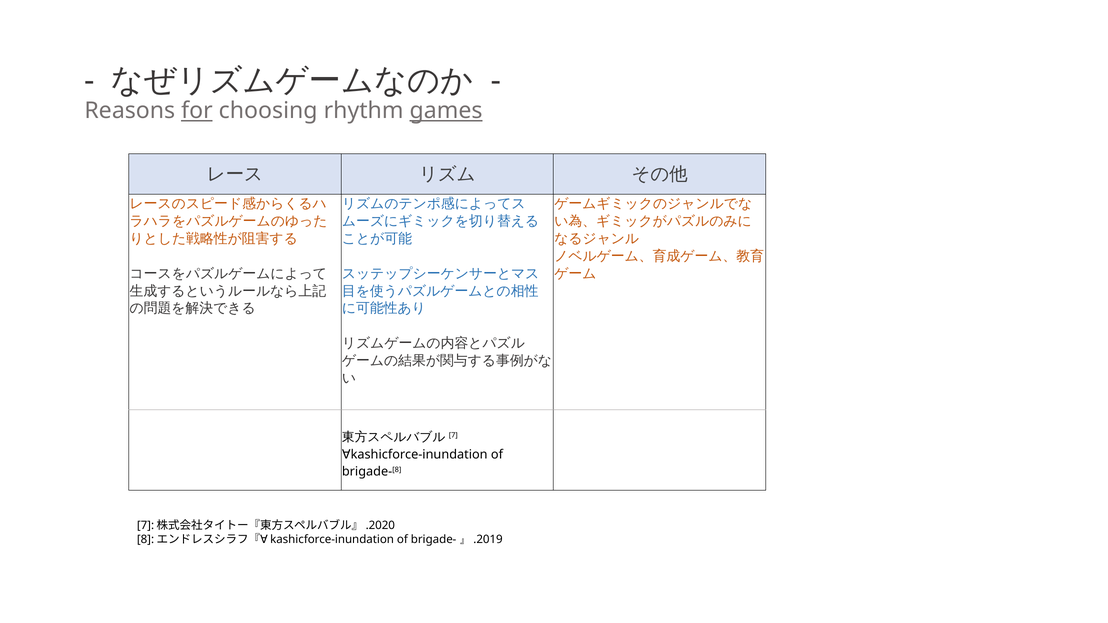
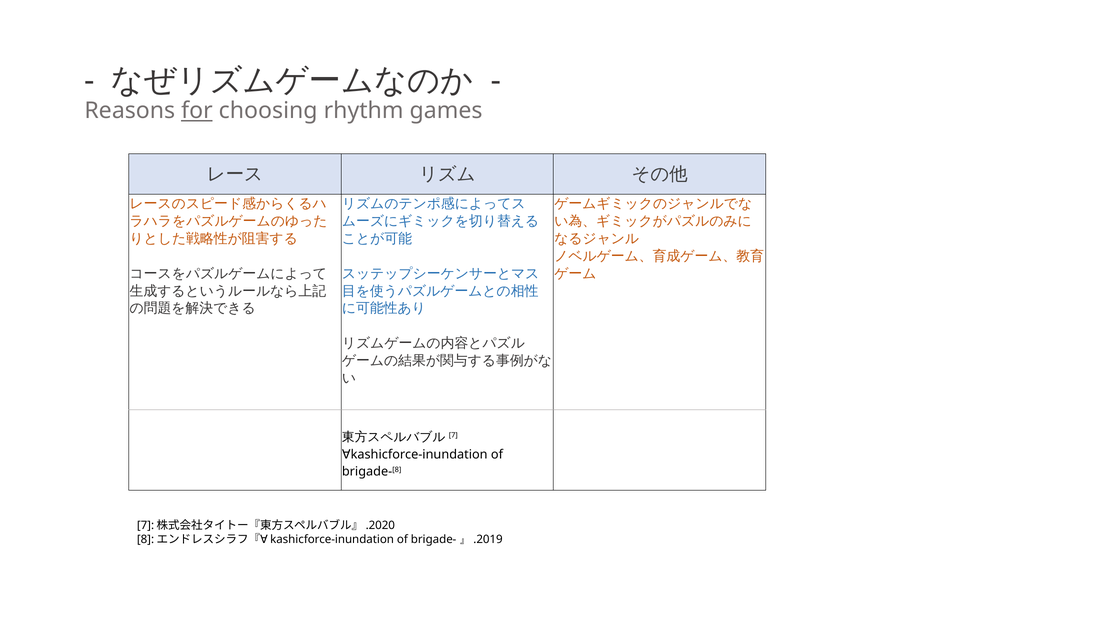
games underline: present -> none (446, 111)
